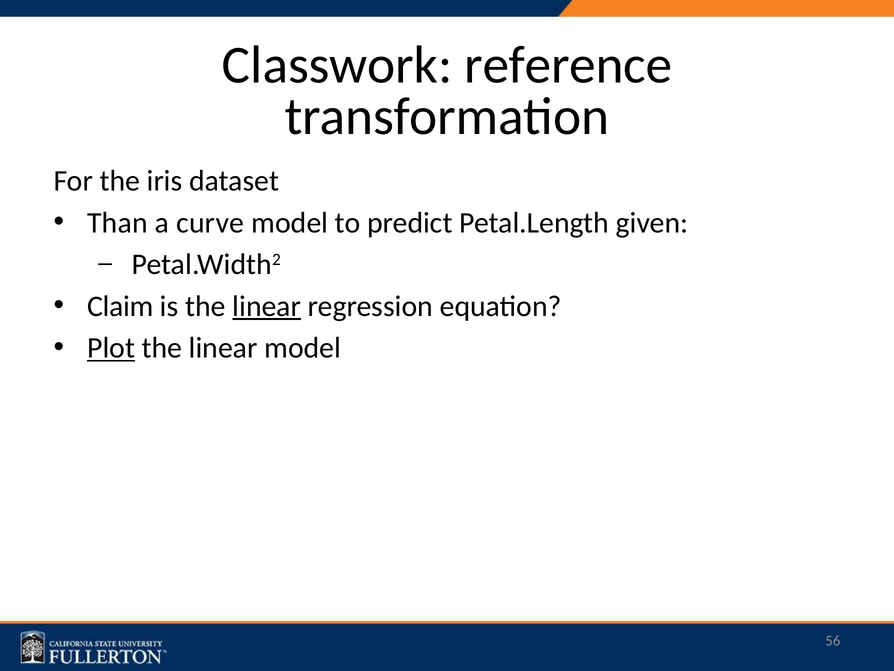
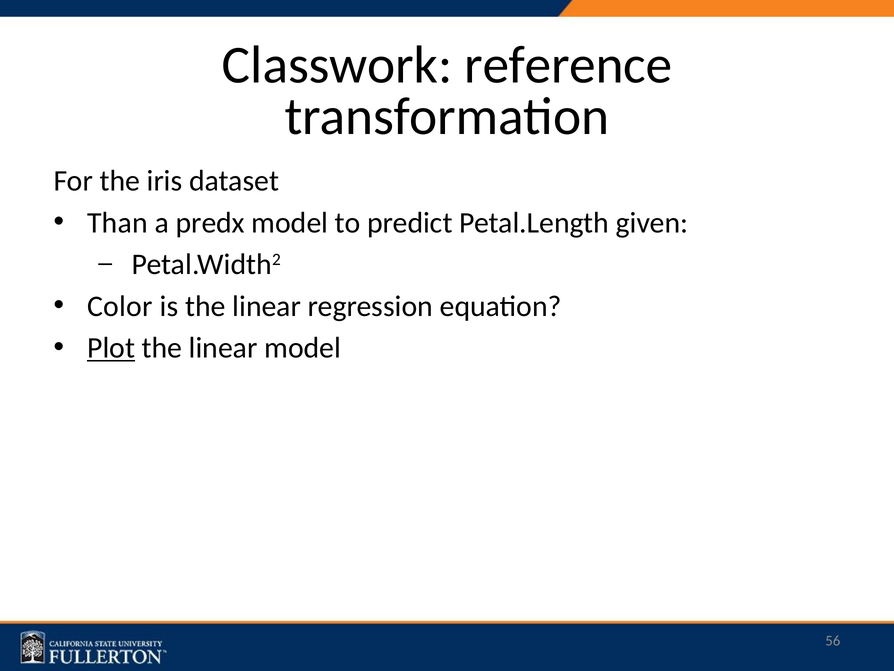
curve: curve -> predx (210, 223)
Claim: Claim -> Color (120, 306)
linear underline: present -> none (267, 306)
